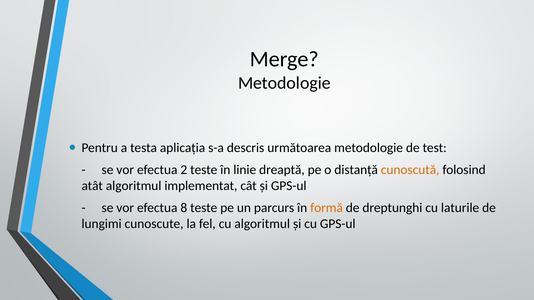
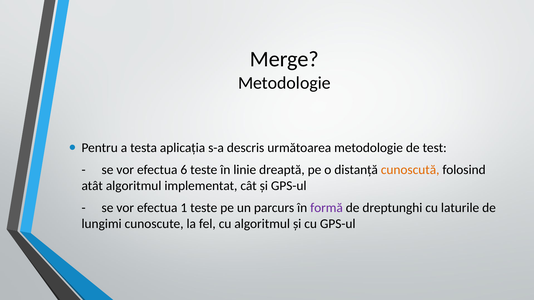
2: 2 -> 6 (184, 170)
8: 8 -> 1 (184, 208)
formă colour: orange -> purple (327, 208)
